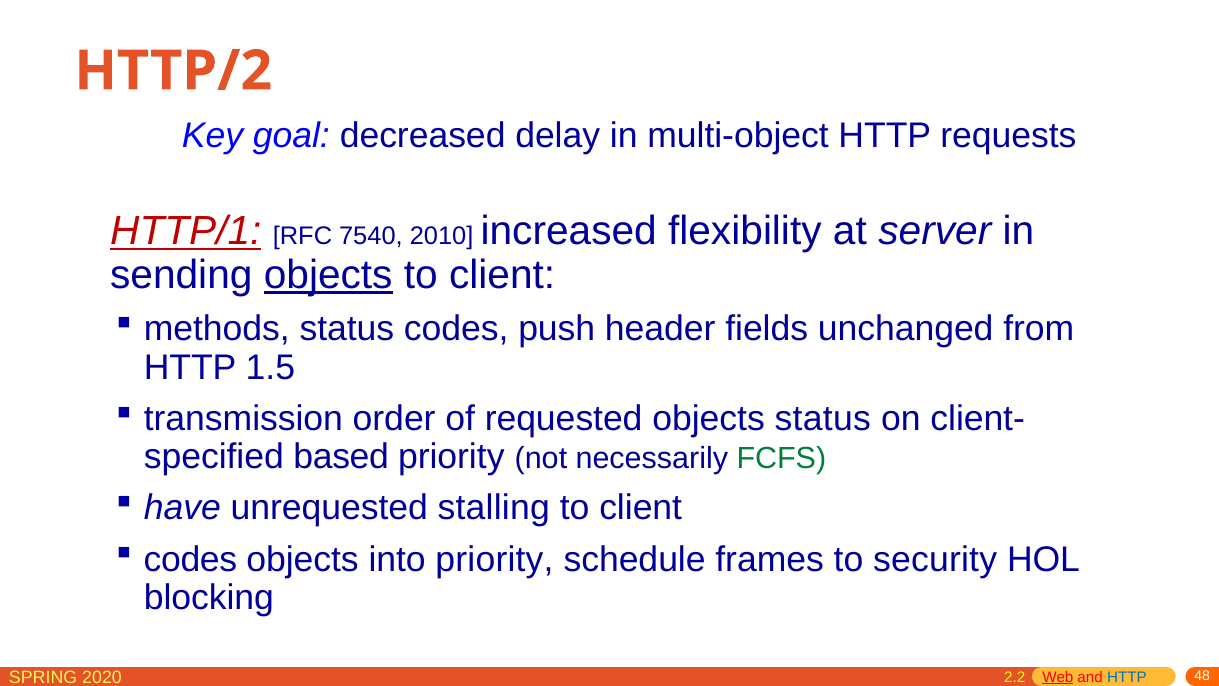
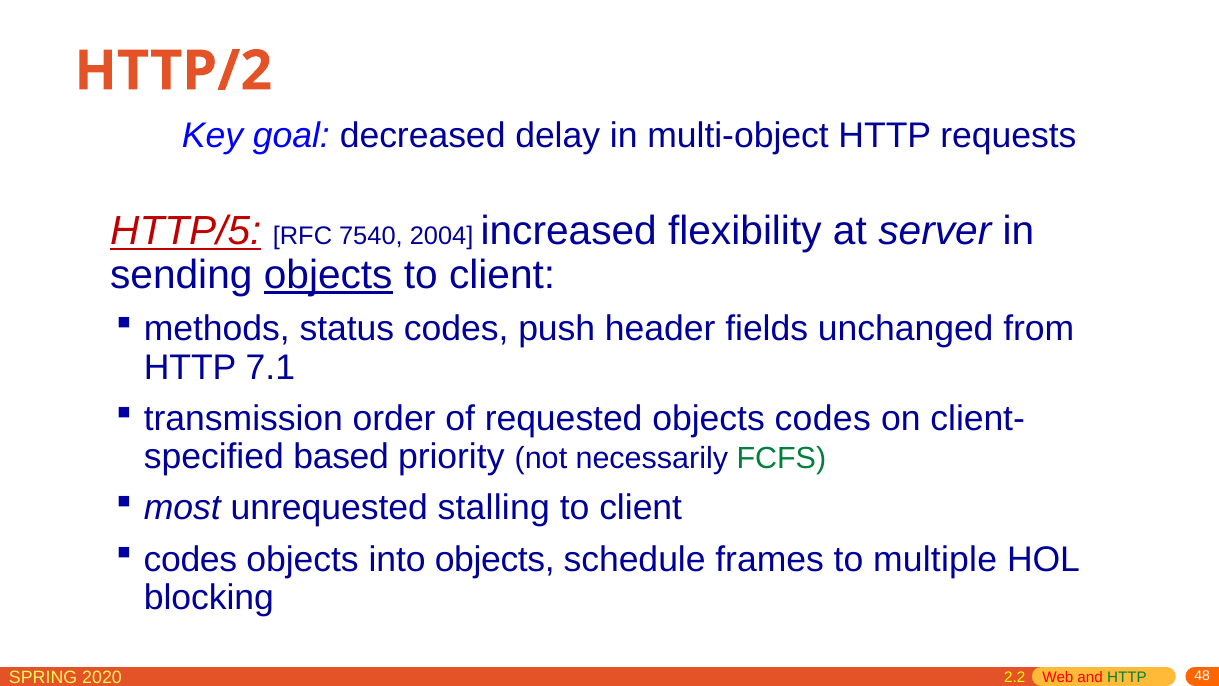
HTTP/1: HTTP/1 -> HTTP/5 (186, 231)
2010: 2010 -> 2004 (442, 236)
1.5: 1.5 -> 7.1 (270, 367)
objects status: status -> codes (823, 418)
have: have -> most (182, 508)
into priority: priority -> objects (495, 559)
security: security -> multiple (935, 559)
Web underline: present -> none (1058, 677)
HTTP colour: blue -> green (1127, 677)
